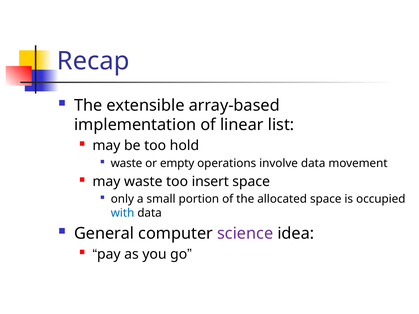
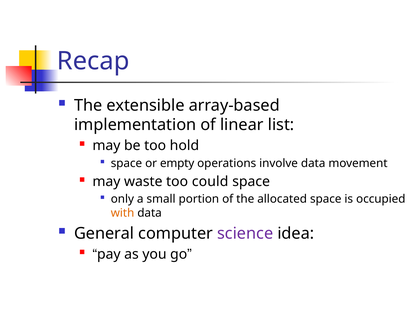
waste: waste -> space (126, 163)
insert: insert -> could (210, 182)
with colour: blue -> orange (123, 213)
